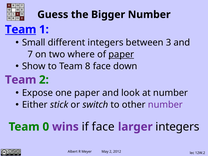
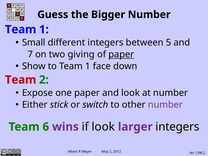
Team underline: present -> none (21, 29)
3: 3 -> 5 (169, 43)
where: where -> giving (81, 54)
to Team 8: 8 -> 1 (88, 66)
Team colour: purple -> red (21, 80)
0: 0 -> 6 (46, 127)
if face: face -> look (103, 127)
